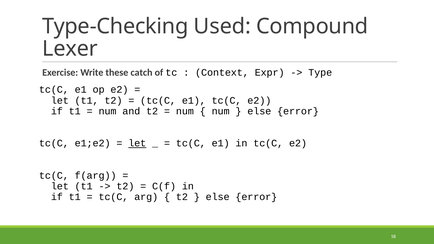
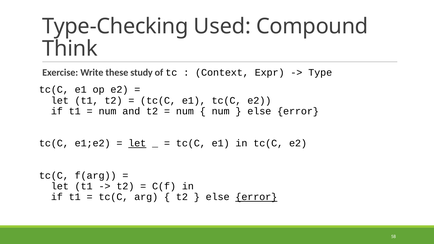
Lexer: Lexer -> Think (70, 49)
catch: catch -> study (142, 73)
error underline: none -> present (256, 197)
